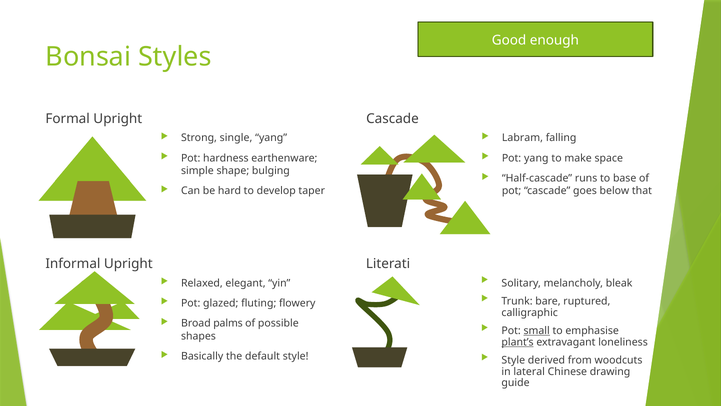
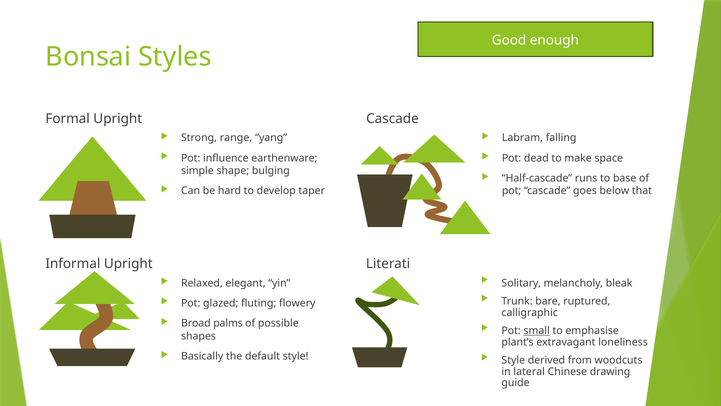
single: single -> range (236, 138)
hardness: hardness -> influence (226, 158)
Pot yang: yang -> dead (536, 158)
plant’s underline: present -> none (518, 342)
